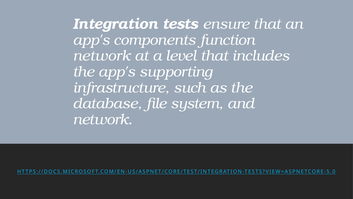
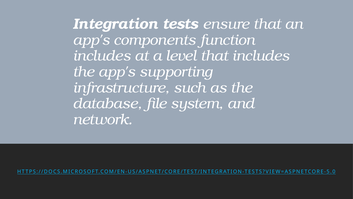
network: network -> includes (102, 56)
